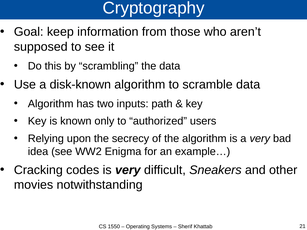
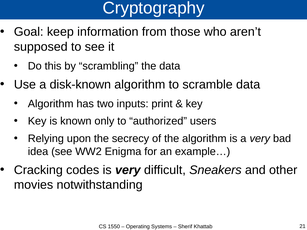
path: path -> print (162, 104)
